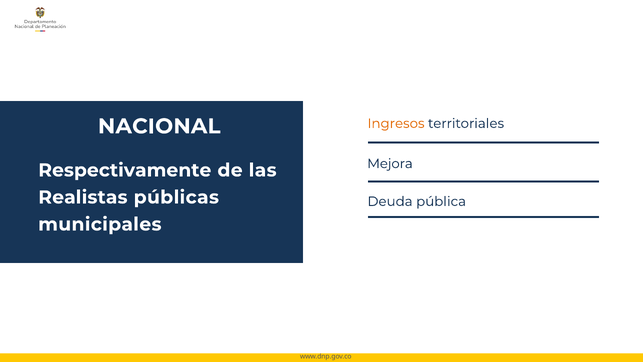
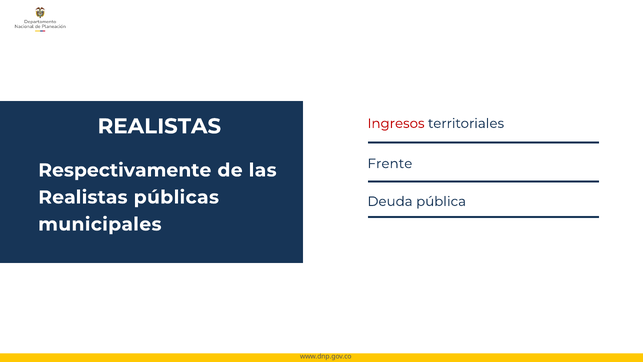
Ingresos colour: orange -> red (396, 123)
NACIONAL: NACIONAL -> REALISTAS (159, 126)
Mejora: Mejora -> Frente (390, 164)
